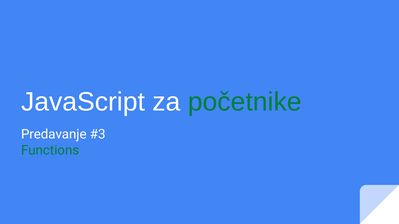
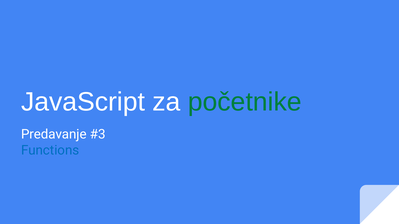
Functions colour: green -> blue (50, 151)
